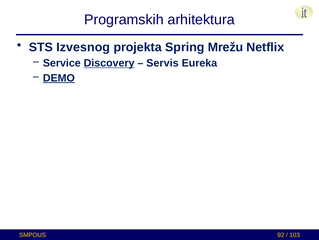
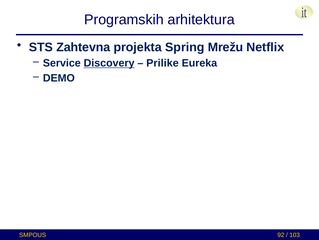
Izvesnog: Izvesnog -> Zahtevna (83, 47)
Servis: Servis -> Prilike (162, 63)
DEMO underline: present -> none (59, 78)
